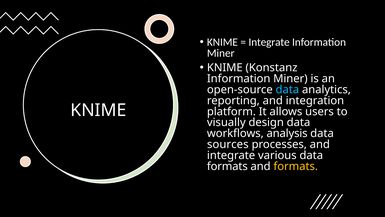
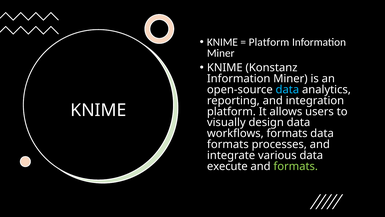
Integrate: Integrate -> Platform (269, 42)
workflows analysis: analysis -> formats (287, 133)
sources: sources -> formats (228, 144)
formats: formats -> execute (227, 166)
formats colour: yellow -> light green (296, 166)
